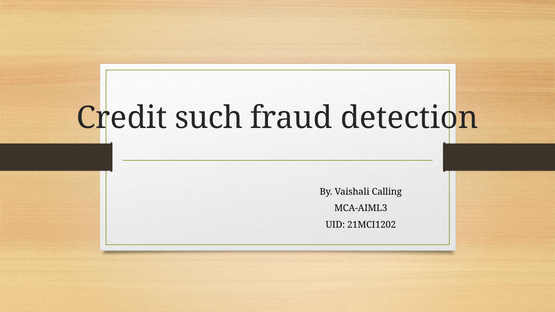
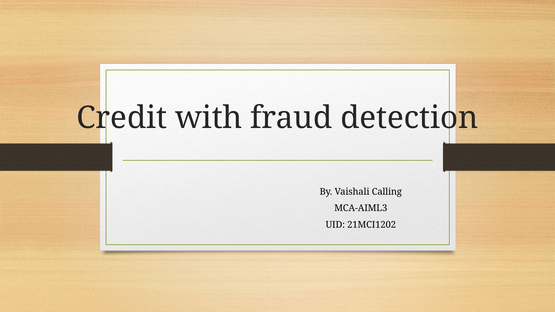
such: such -> with (209, 118)
